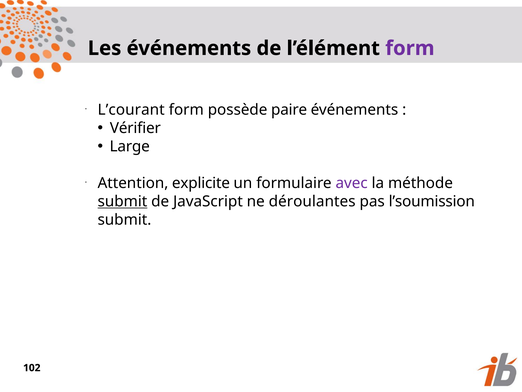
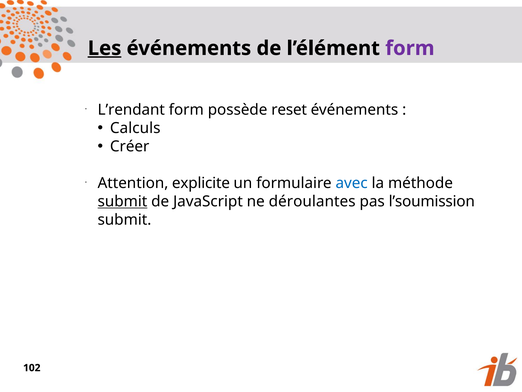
Les underline: none -> present (105, 48)
L’courant: L’courant -> L’rendant (131, 110)
paire: paire -> reset (289, 110)
Vérifier: Vérifier -> Calculs (135, 128)
Large: Large -> Créer (130, 146)
avec colour: purple -> blue (352, 183)
